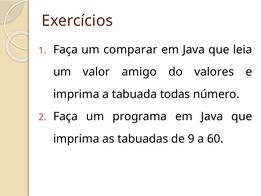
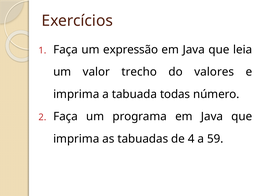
comparar: comparar -> expressão (131, 50)
amigo: amigo -> trecho (139, 72)
9: 9 -> 4 (191, 139)
60: 60 -> 59 (215, 139)
